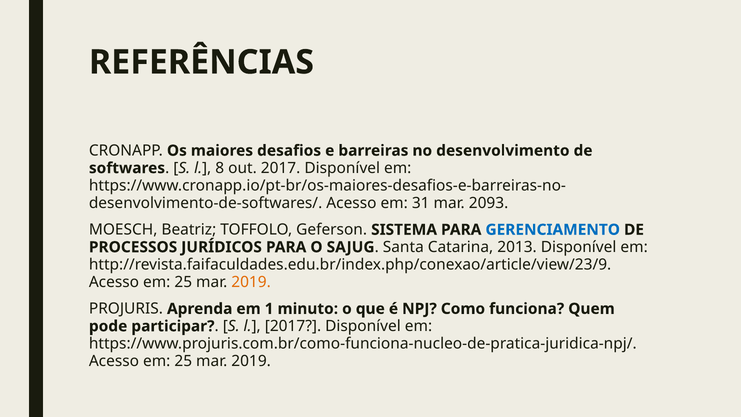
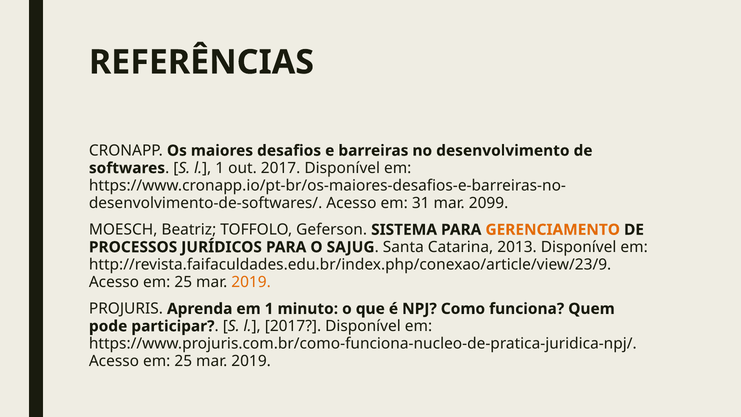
l 8: 8 -> 1 (220, 168)
2093: 2093 -> 2099 (489, 203)
GERENCIAMENTO colour: blue -> orange (553, 230)
